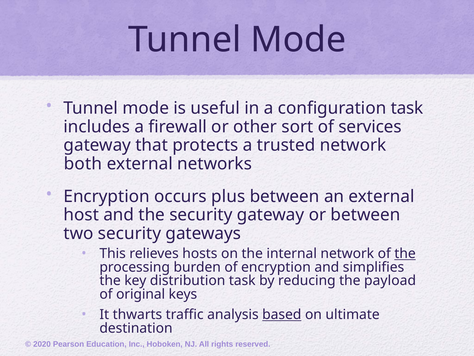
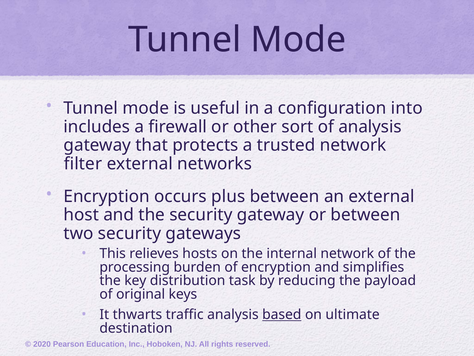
configuration task: task -> into (407, 108)
of services: services -> analysis (370, 127)
both: both -> filter (83, 163)
the underline: present -> none (405, 253)
